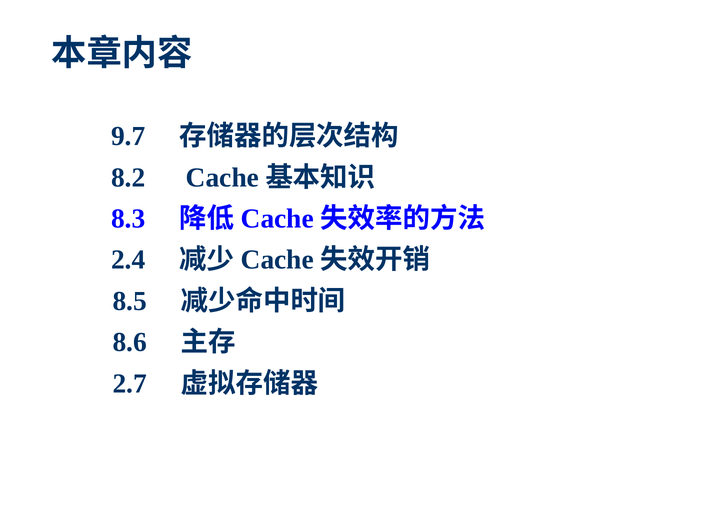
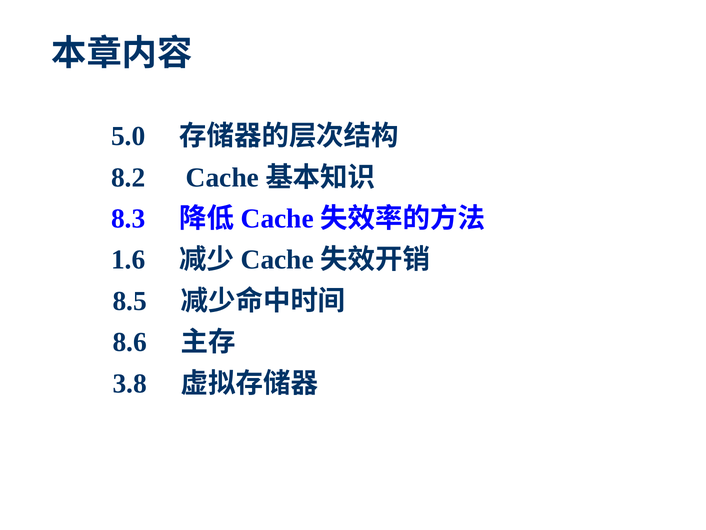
9.7: 9.7 -> 5.0 (128, 136)
2.4: 2.4 -> 1.6 (128, 260)
2.7: 2.7 -> 3.8 (130, 383)
